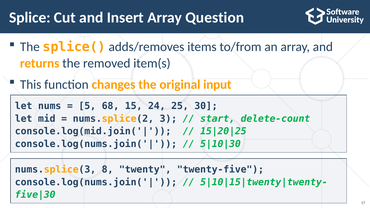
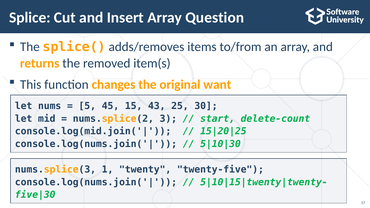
input: input -> want (217, 85)
68: 68 -> 45 (110, 106)
24: 24 -> 43 (157, 106)
8: 8 -> 1 (108, 169)
